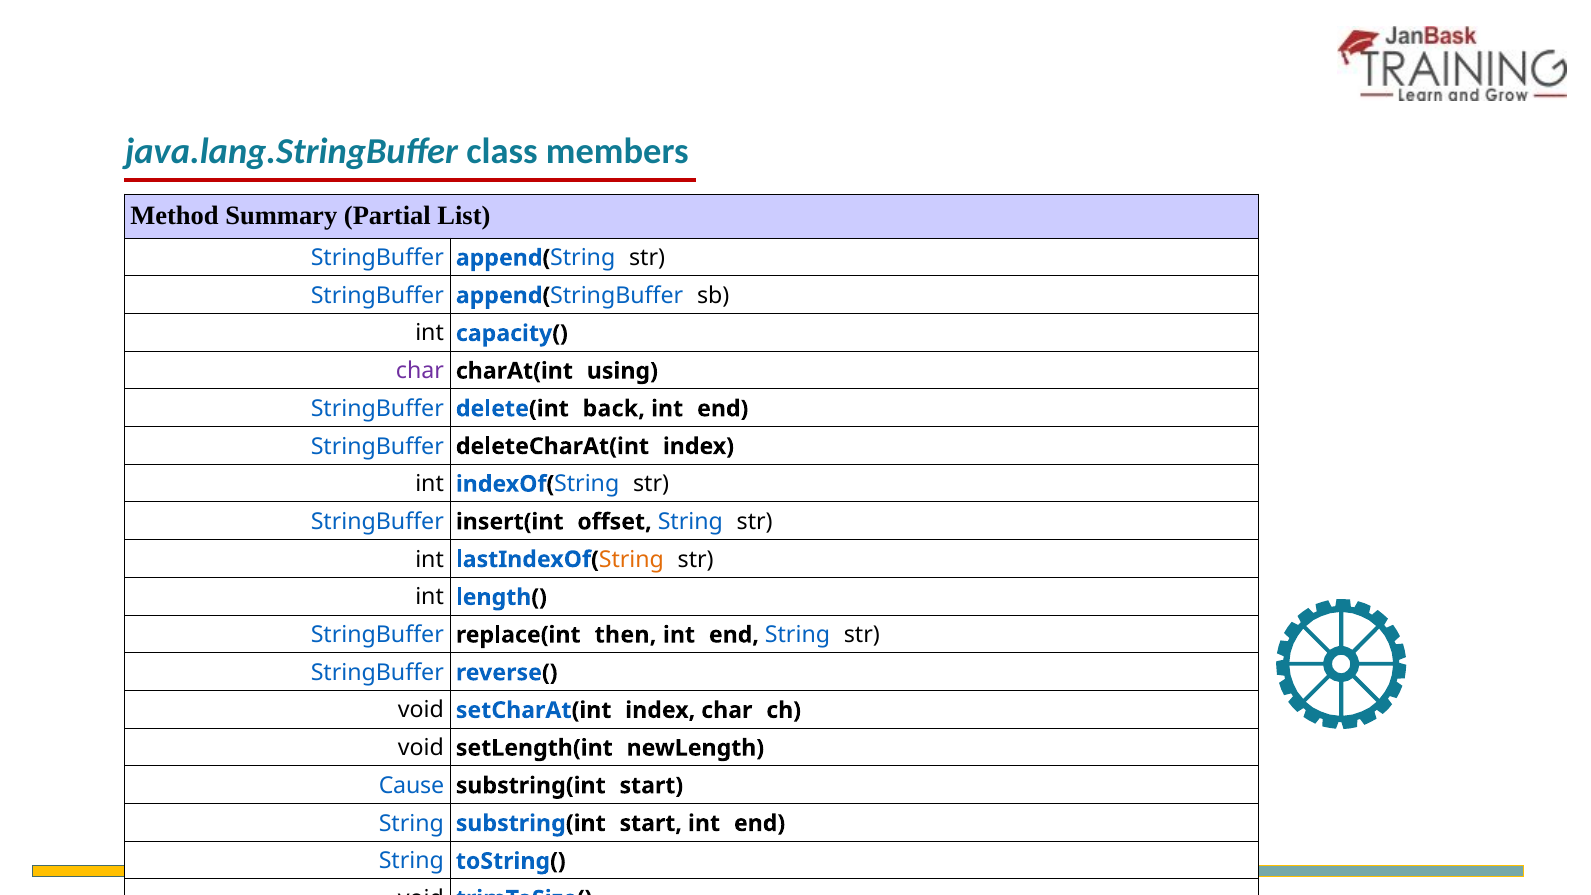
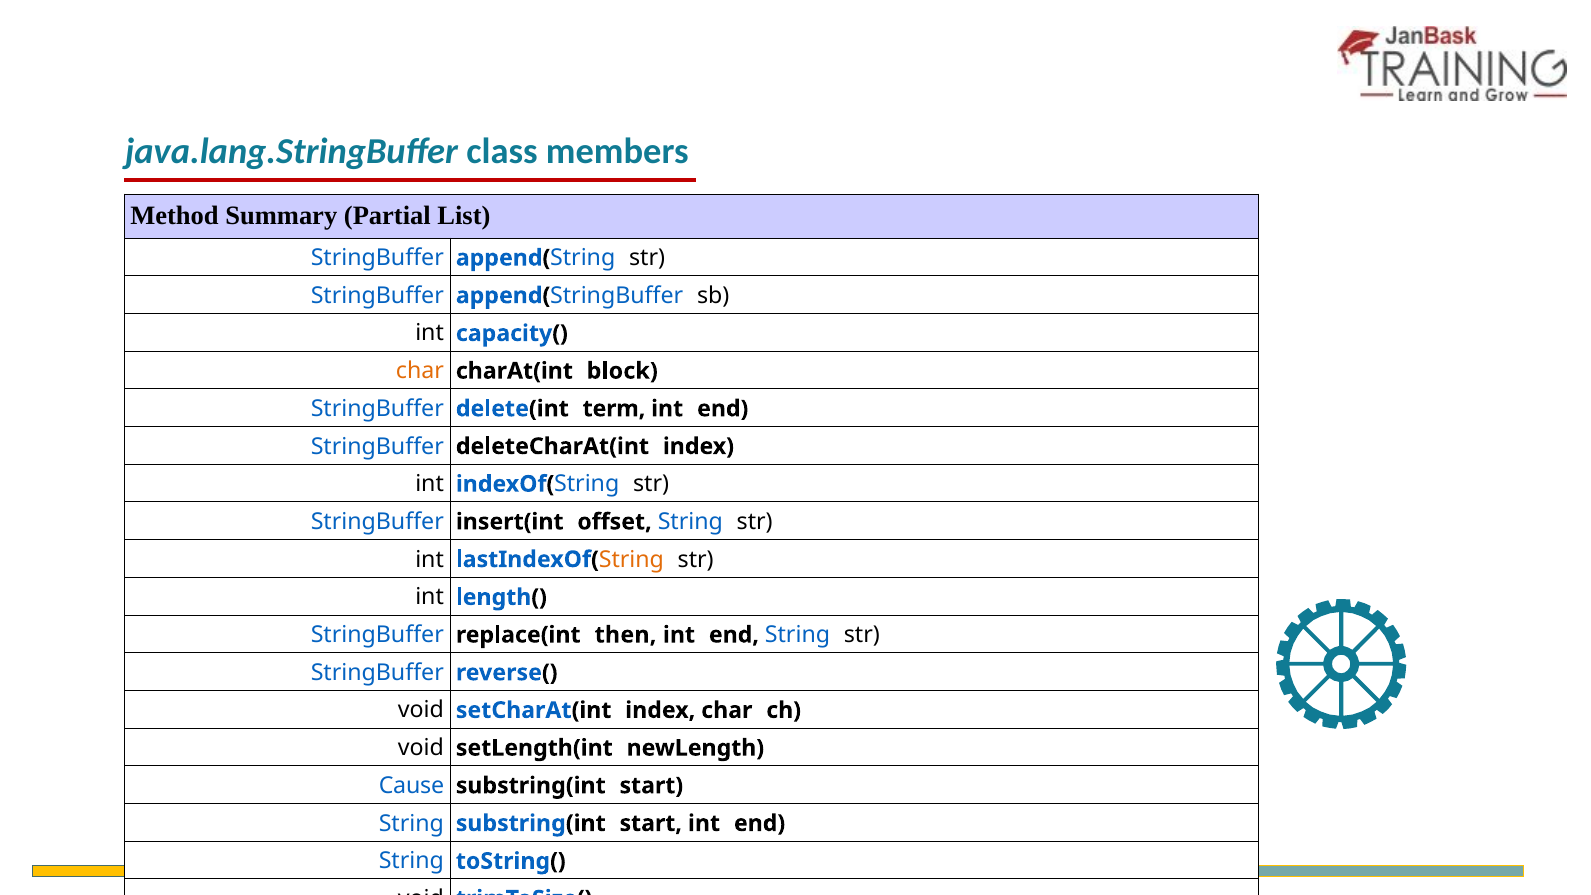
char colour: purple -> orange (420, 371)
using: using -> block (622, 371)
back: back -> term (614, 409)
